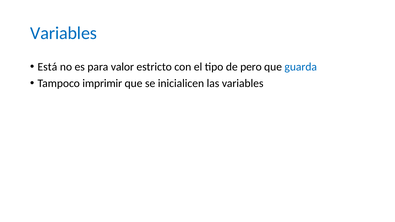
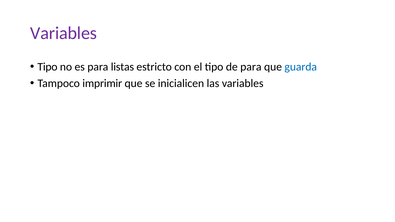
Variables colour: blue -> purple (64, 33)
Está: Está -> Tipo (47, 67)
valor: valor -> listas (122, 67)
de pero: pero -> para (251, 67)
